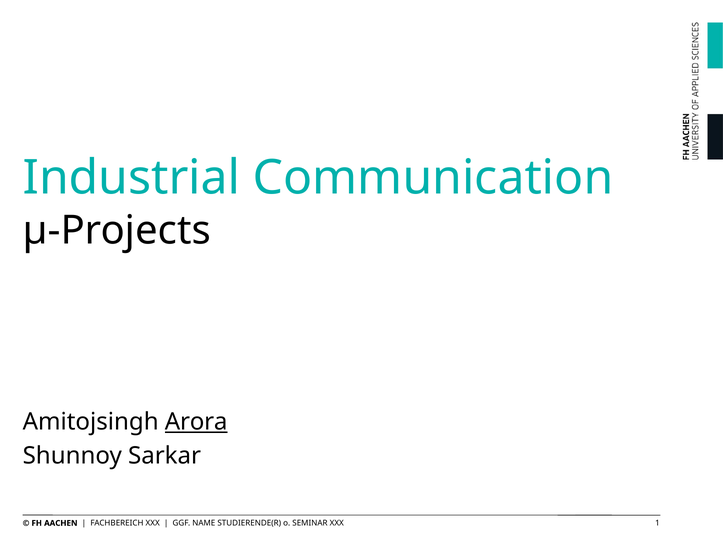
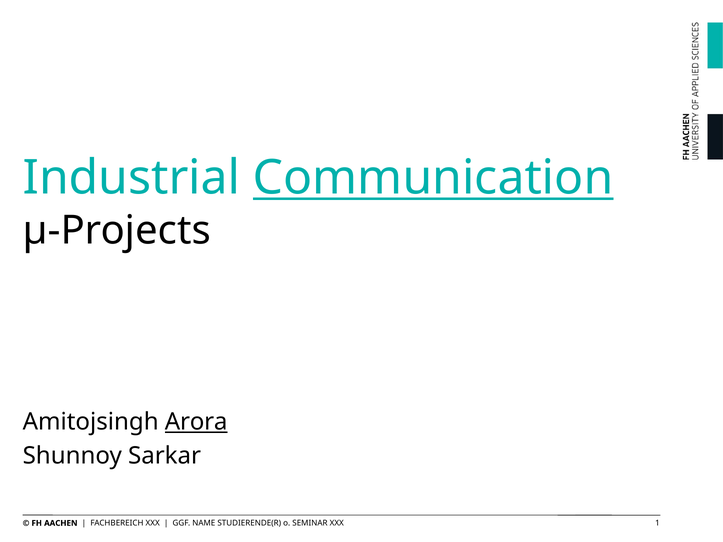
Communication underline: none -> present (433, 178)
